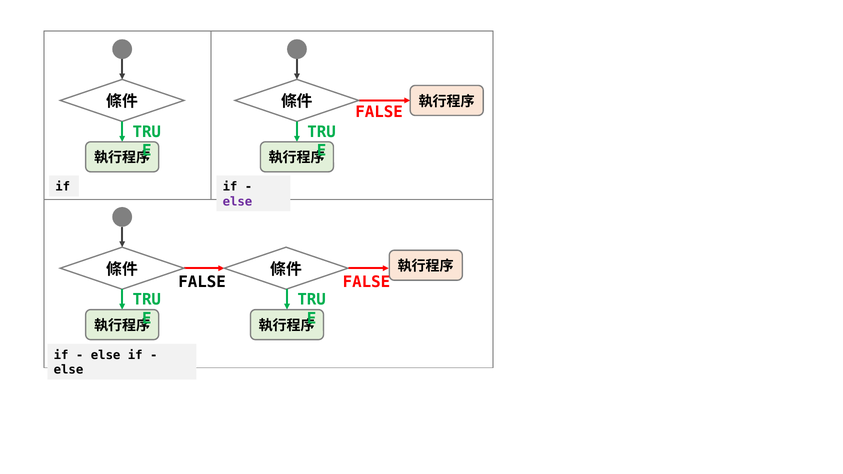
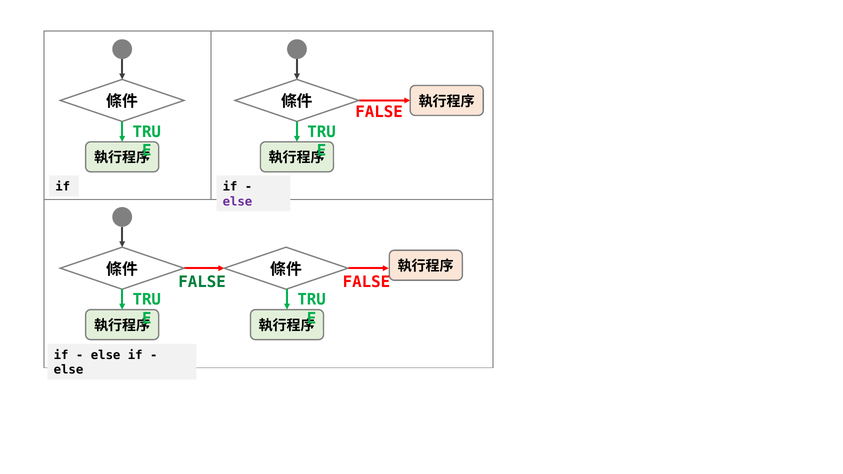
FALSE colour: black -> green (202, 282)
